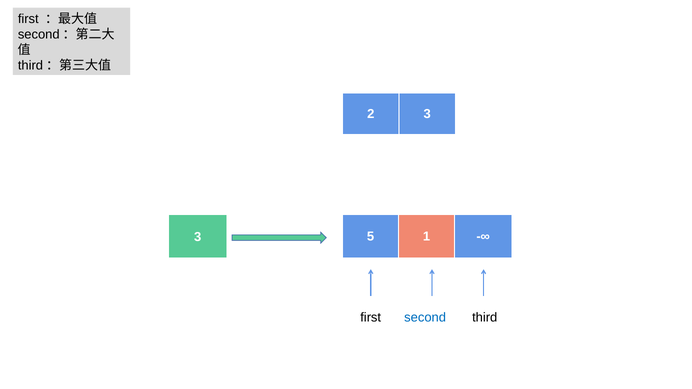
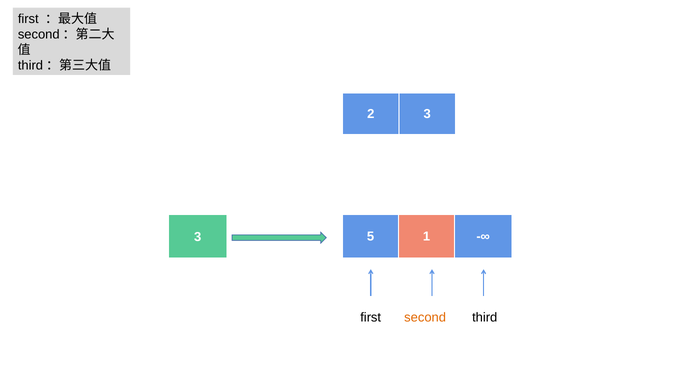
second colour: blue -> orange (425, 318)
